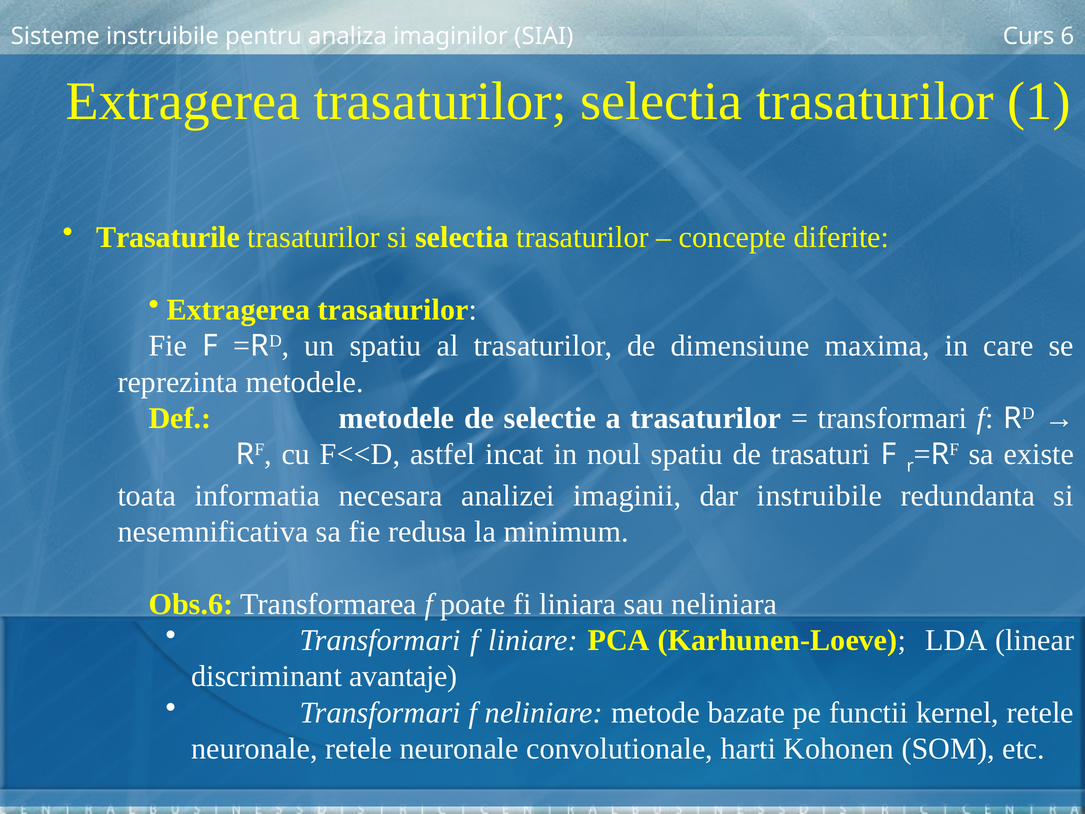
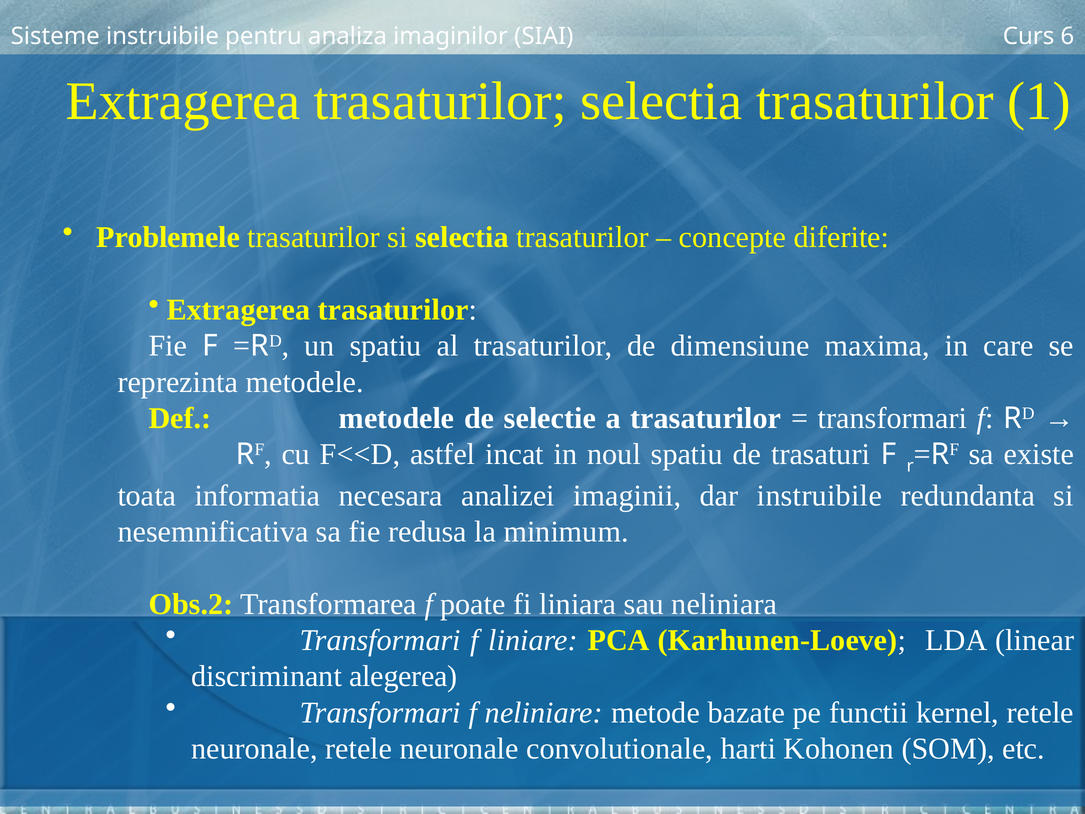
Trasaturile: Trasaturile -> Problemele (168, 237)
Obs.6: Obs.6 -> Obs.2 (191, 604)
avantaje: avantaje -> alegerea (403, 676)
